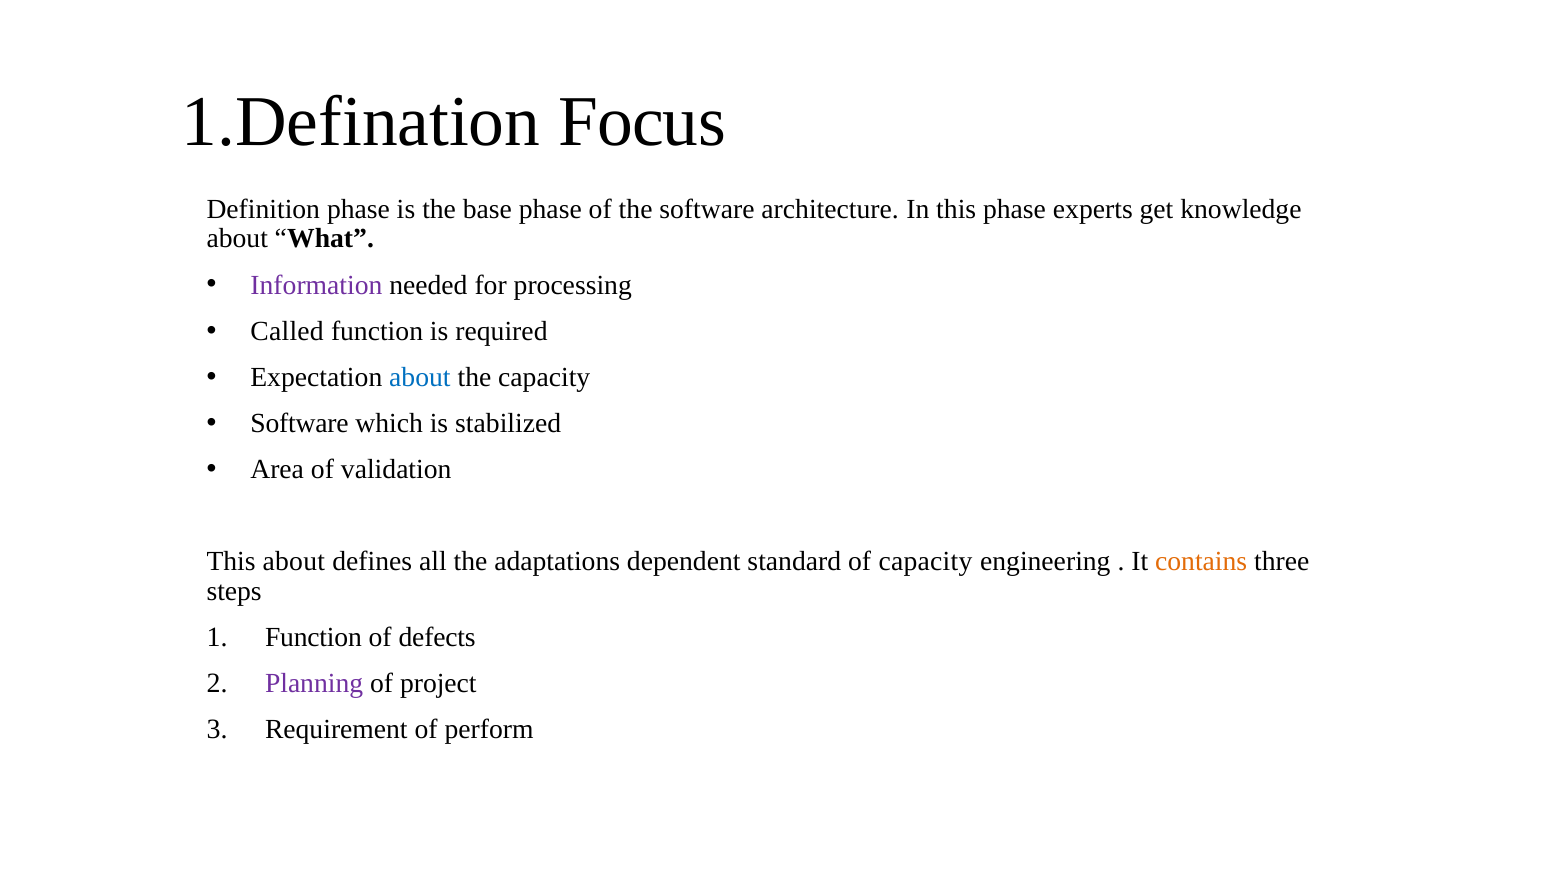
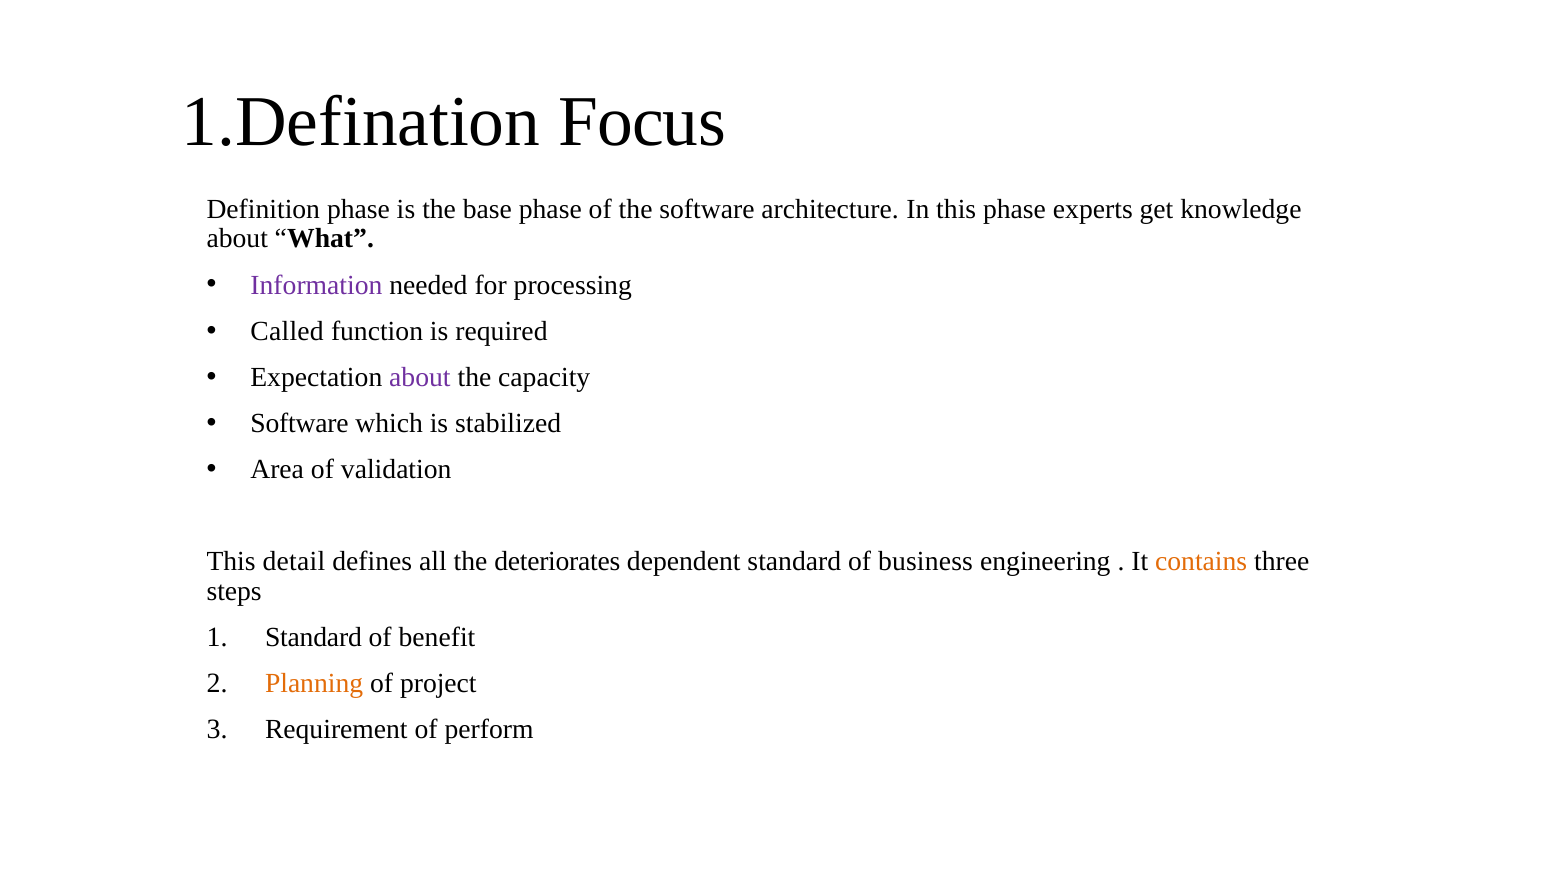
about colour: blue -> purple (420, 377)
This about: about -> detail (294, 561)
adaptations: adaptations -> deteriorates (557, 561)
of capacity: capacity -> business (926, 561)
Function: Function -> Standard (313, 637)
defects: defects -> benefit (437, 637)
Planning colour: purple -> orange (314, 683)
